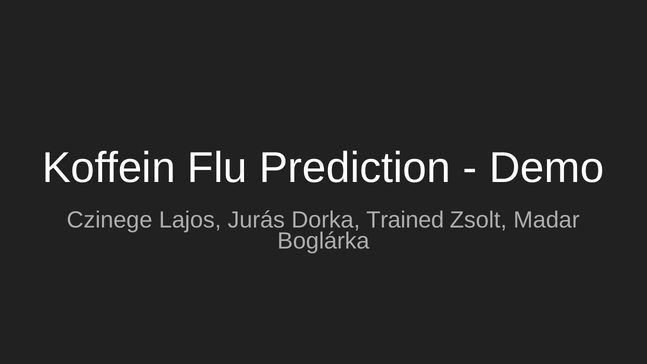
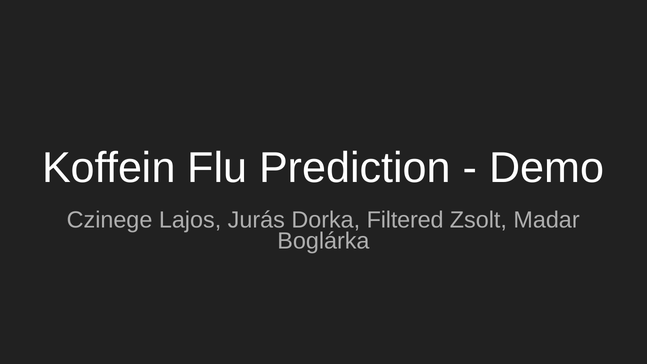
Trained: Trained -> Filtered (405, 220)
